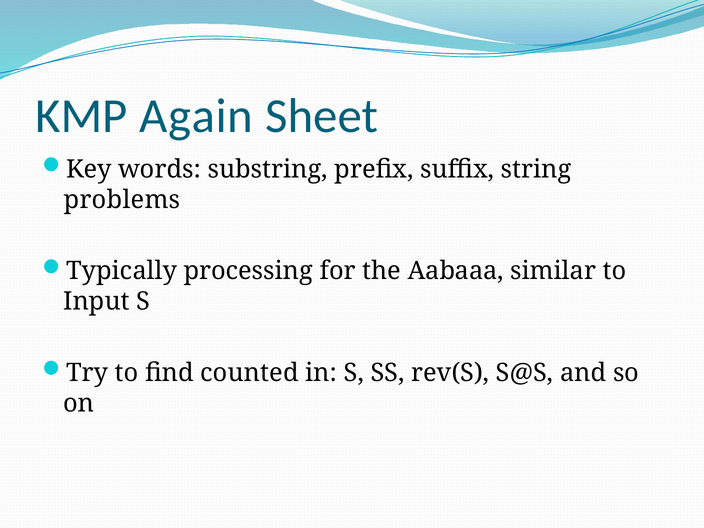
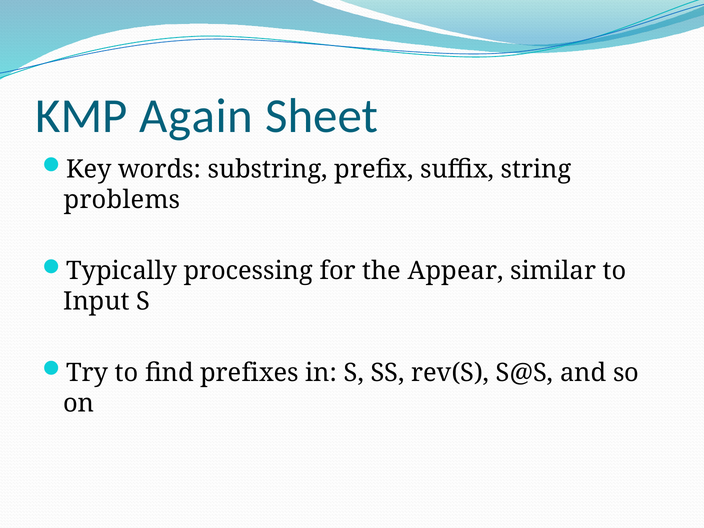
Aabaaa: Aabaaa -> Appear (456, 271)
counted: counted -> prefixes (250, 373)
